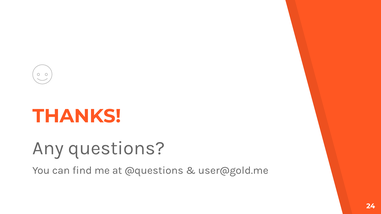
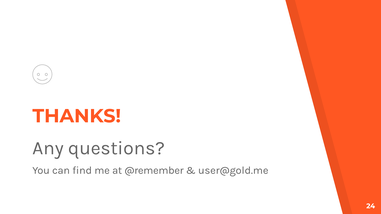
@questions: @questions -> @remember (154, 171)
